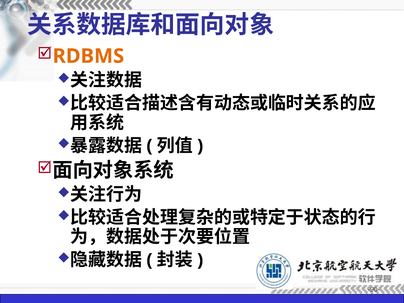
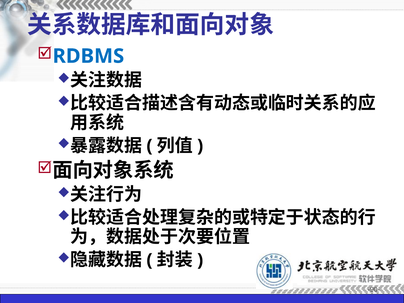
RDBMS colour: orange -> blue (88, 56)
